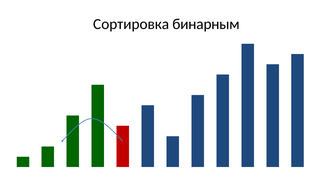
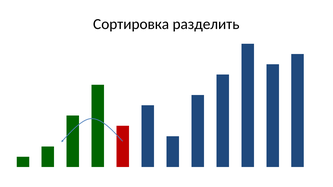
бинарным: бинарным -> разделить (206, 24)
